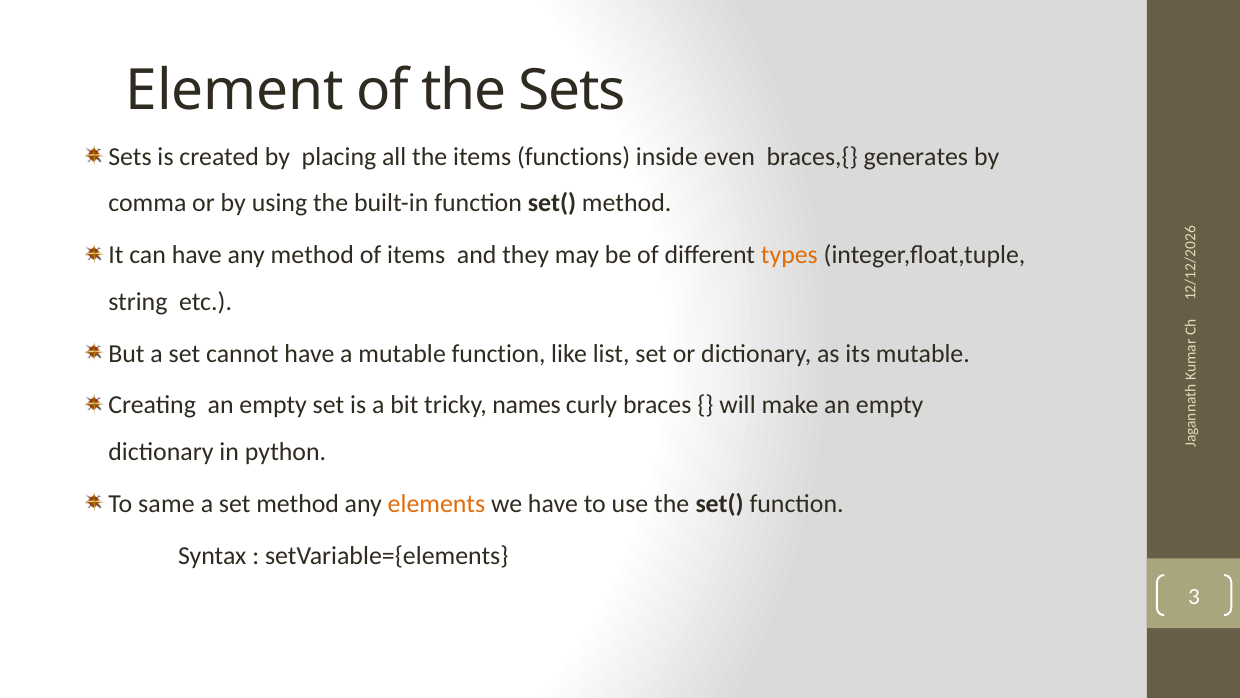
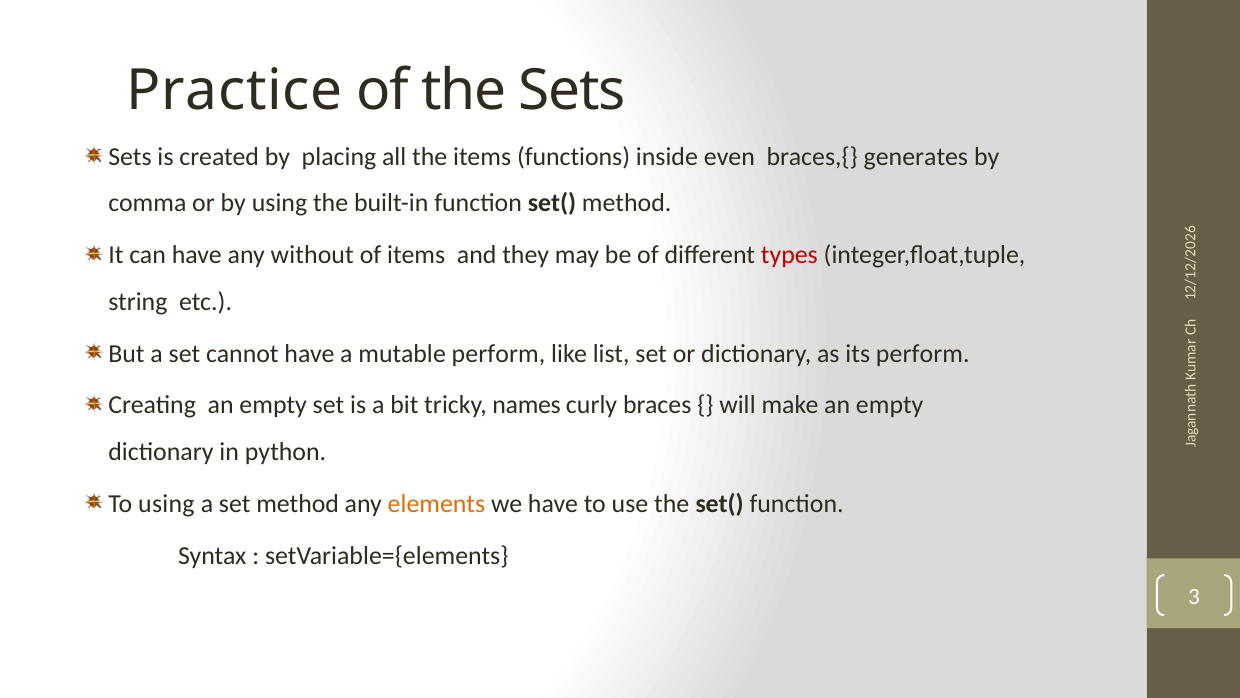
Element: Element -> Practice (235, 90)
any method: method -> without (312, 255)
types colour: orange -> red (789, 255)
mutable function: function -> perform (498, 353)
its mutable: mutable -> perform (923, 353)
To same: same -> using (166, 503)
